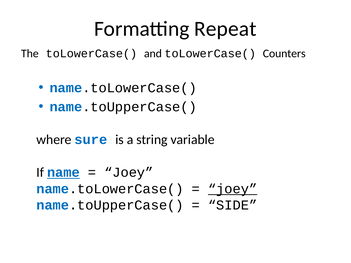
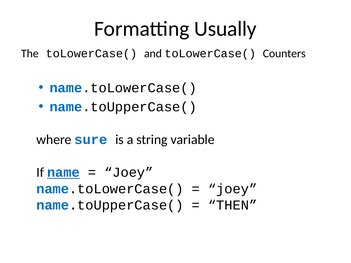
Repeat: Repeat -> Usually (225, 29)
joey underline: present -> none (233, 189)
SIDE: SIDE -> THEN (233, 205)
